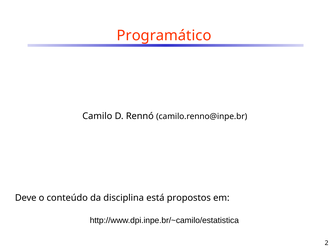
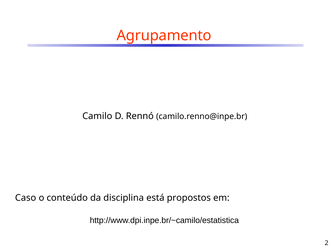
Programático: Programático -> Agrupamento (164, 35)
Deve: Deve -> Caso (26, 198)
